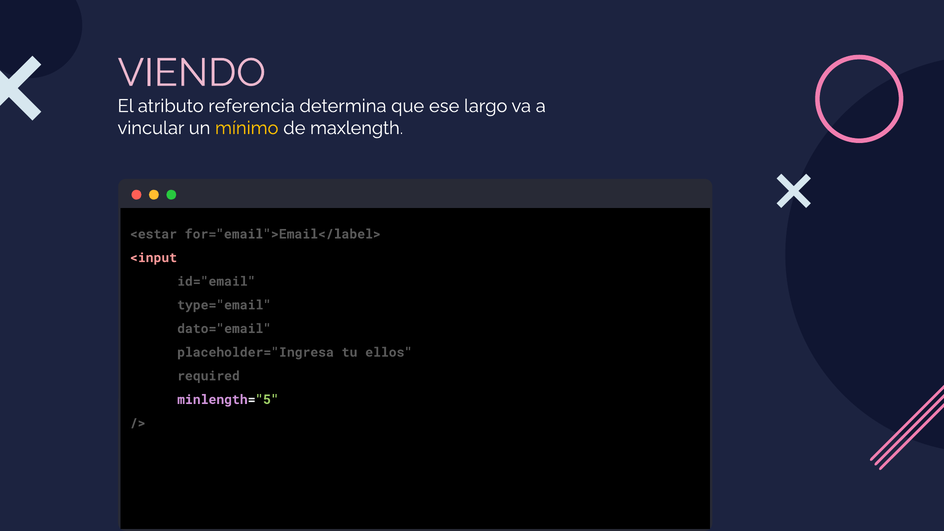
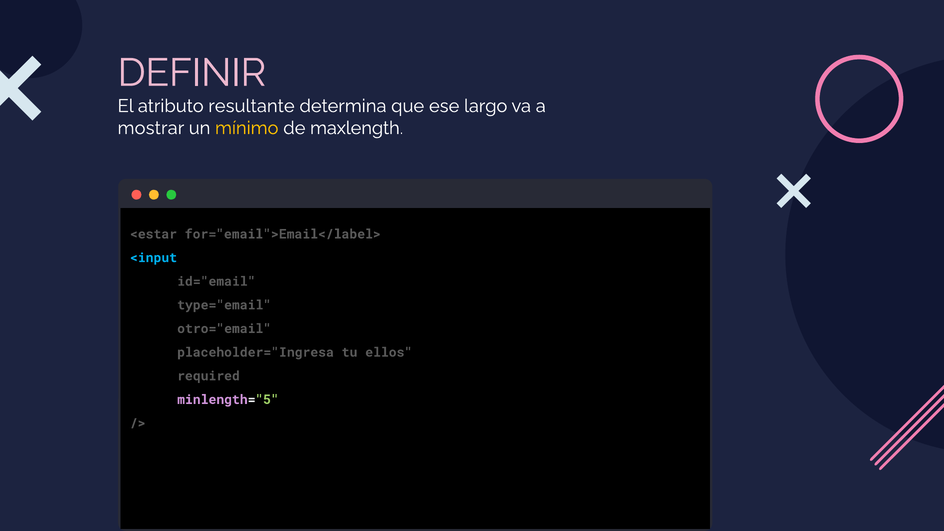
VIENDO: VIENDO -> DEFINIR (192, 73)
referencia: referencia -> resultante (251, 106)
vincular: vincular -> mostrar (151, 128)
<input colour: pink -> light blue (154, 258)
dato="email: dato="email -> otro="email (224, 329)
